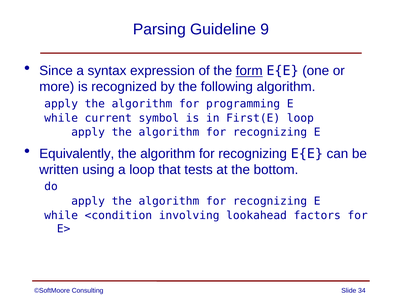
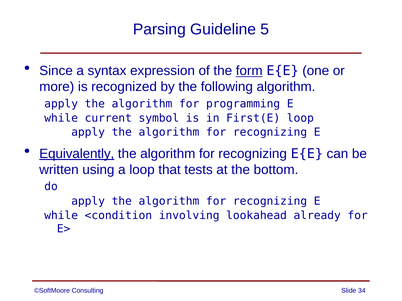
9: 9 -> 5 (265, 29)
Equivalently underline: none -> present (77, 154)
factors: factors -> already (317, 216)
